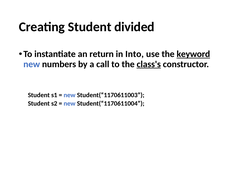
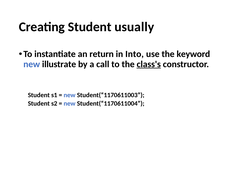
divided: divided -> usually (134, 27)
keyword underline: present -> none (193, 54)
numbers: numbers -> illustrate (59, 64)
